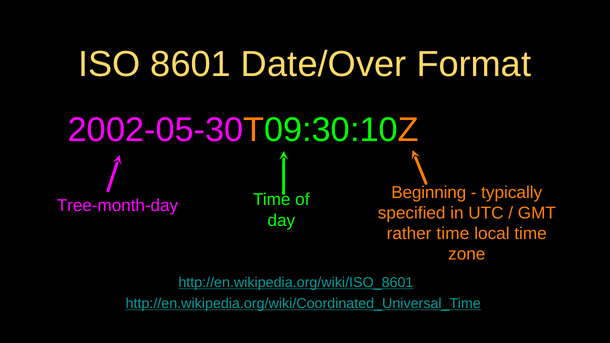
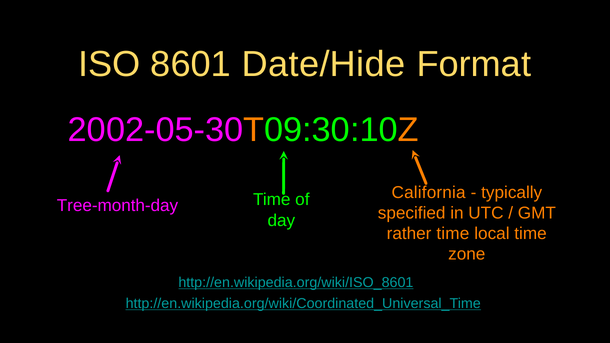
Date/Over: Date/Over -> Date/Hide (324, 64)
Beginning: Beginning -> California (429, 193)
